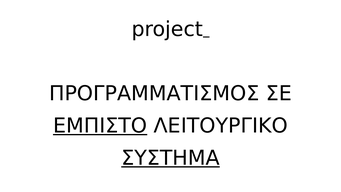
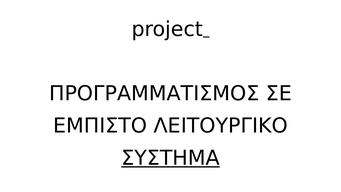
ΕΜΠΙΣΤΟ underline: present -> none (100, 126)
